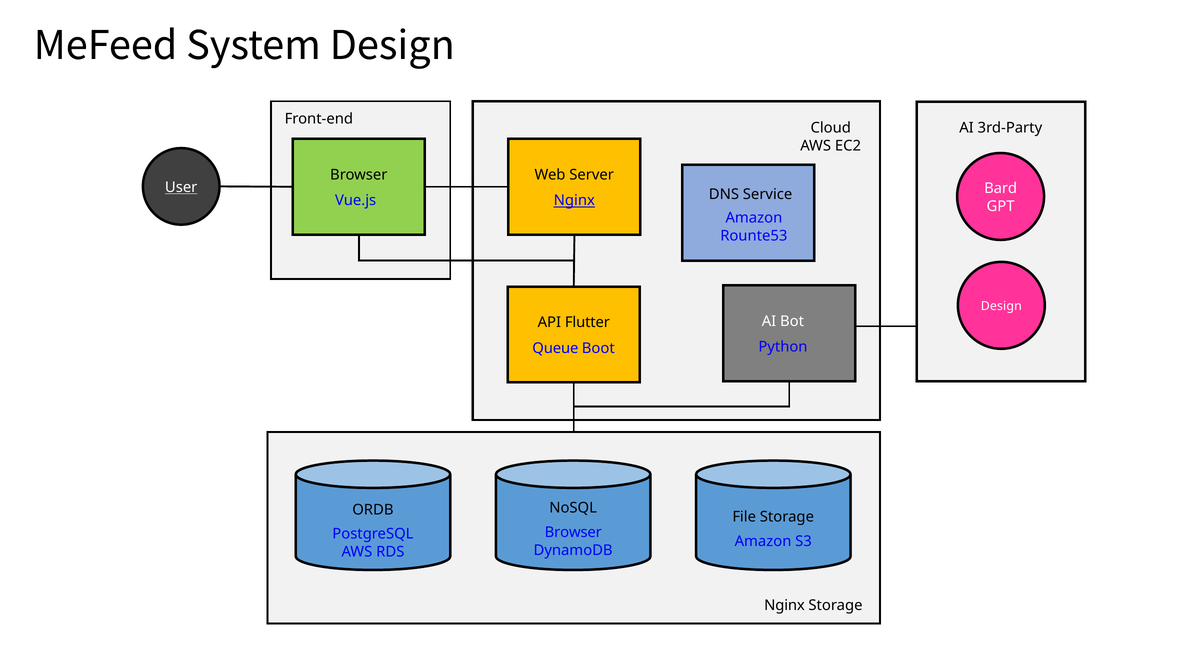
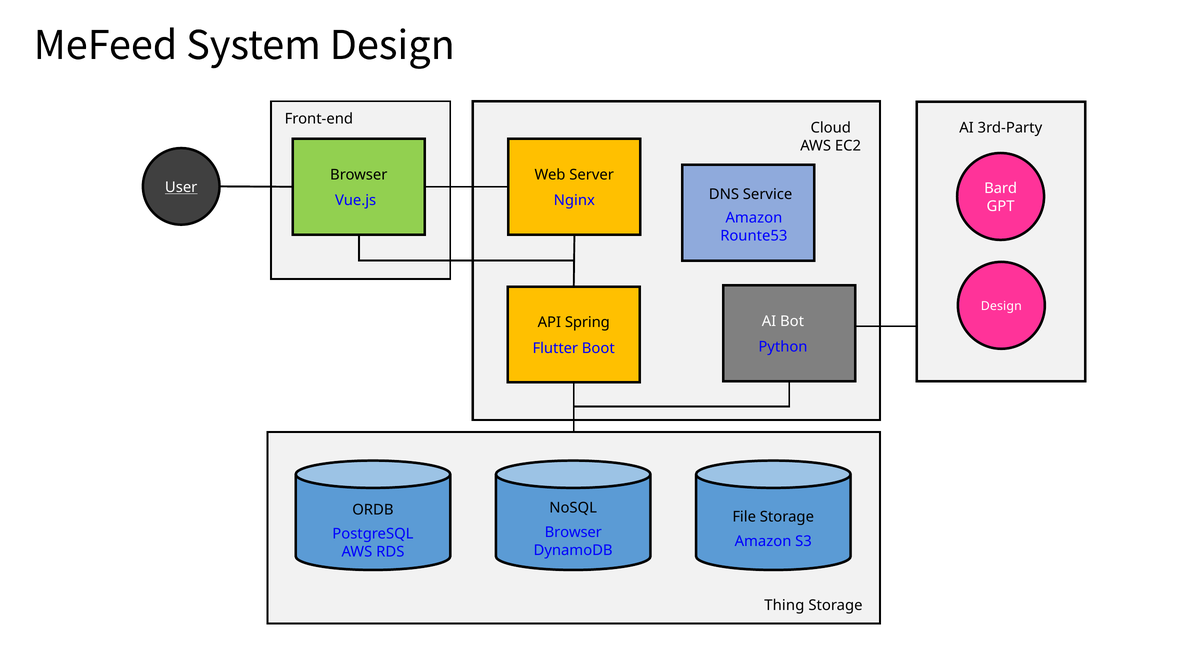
Nginx underline: present -> none (574, 201)
Flutter: Flutter -> Spring (587, 323)
Queue: Queue -> Flutter (555, 348)
Nginx: Nginx -> Thing (784, 606)
